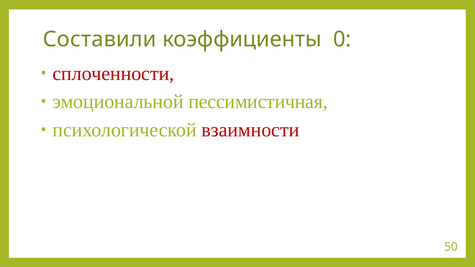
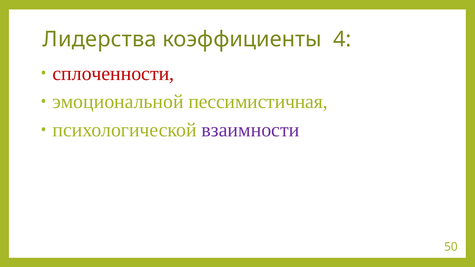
Составили: Составили -> Лидерства (100, 39)
0: 0 -> 4 (342, 39)
взаимности colour: red -> purple (250, 130)
